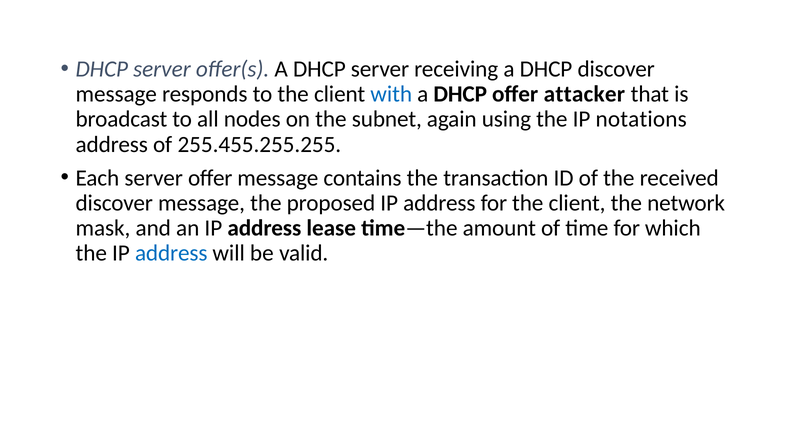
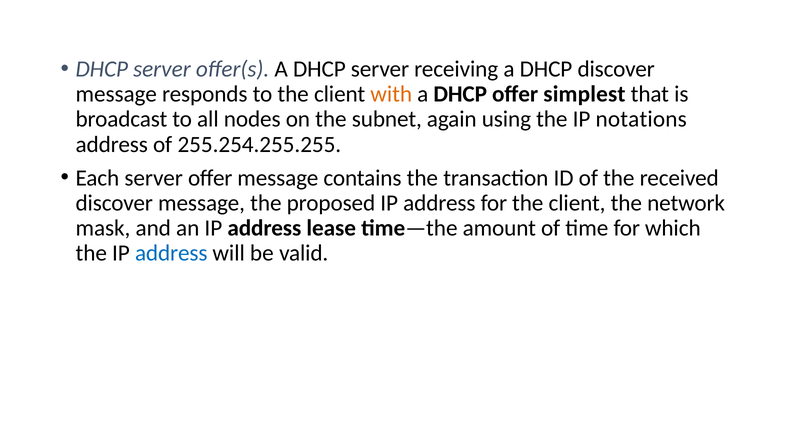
with colour: blue -> orange (391, 94)
attacker: attacker -> simplest (584, 94)
255.455.255.255: 255.455.255.255 -> 255.254.255.255 (259, 144)
